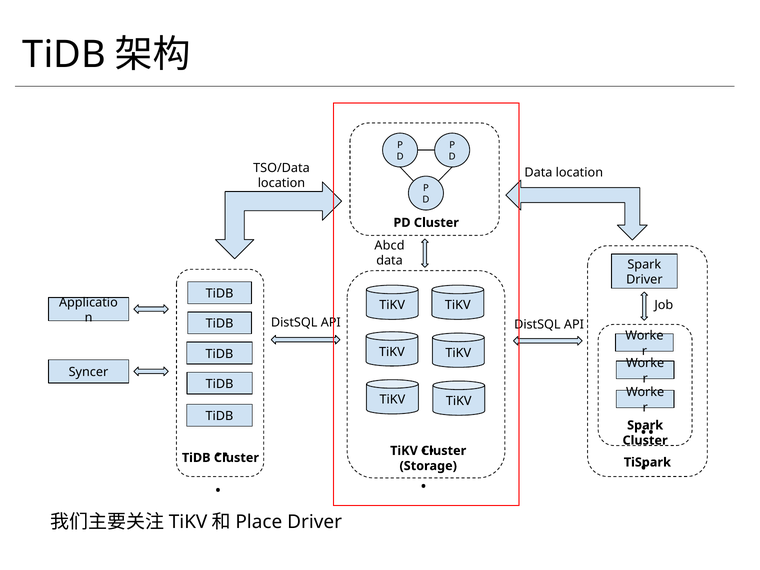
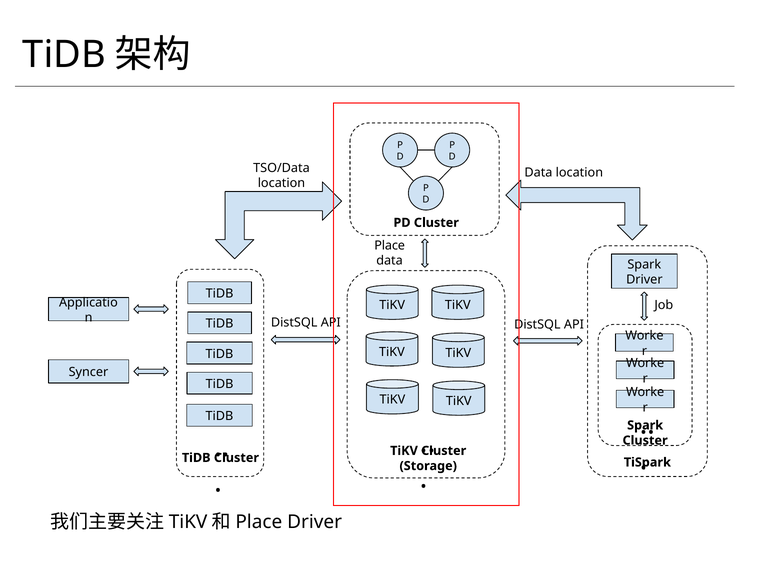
Abcd: Abcd -> Place (390, 245)
